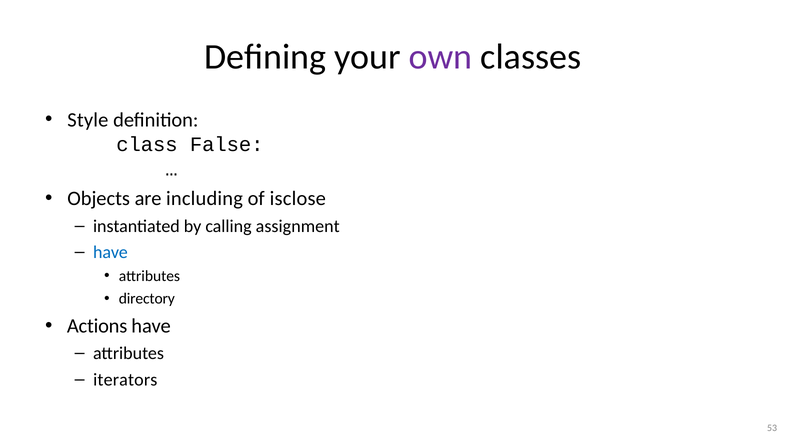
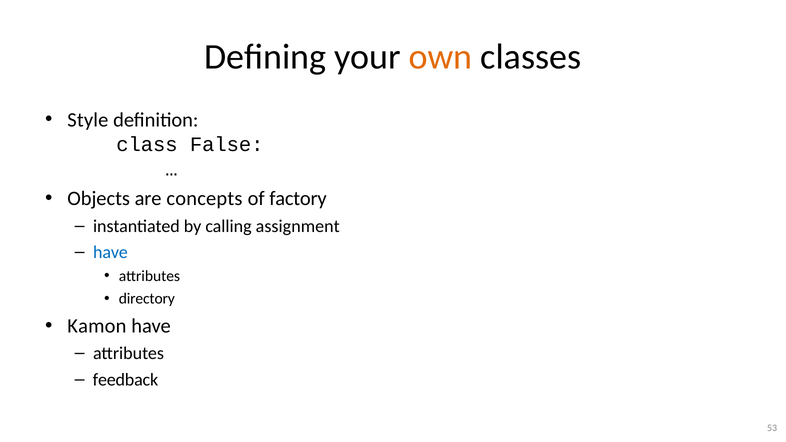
own colour: purple -> orange (441, 57)
including: including -> concepts (204, 199)
isclose: isclose -> factory (298, 199)
Actions: Actions -> Kamon (97, 326)
iterators: iterators -> feedback (125, 380)
